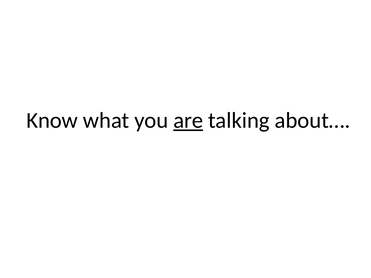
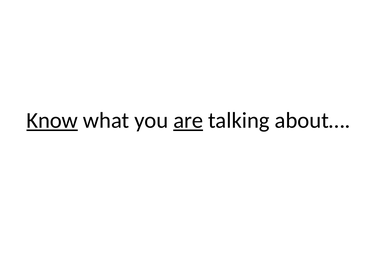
Know underline: none -> present (52, 121)
